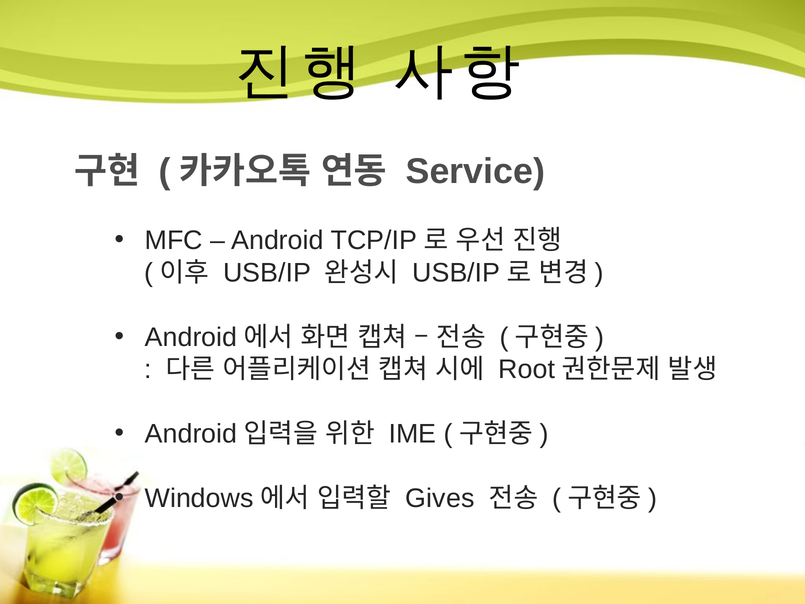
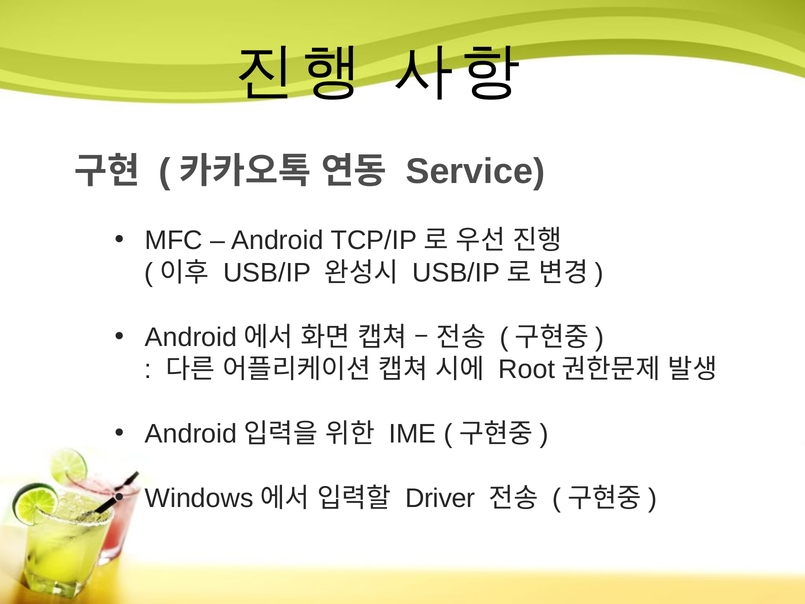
Gives: Gives -> Driver (440, 498)
